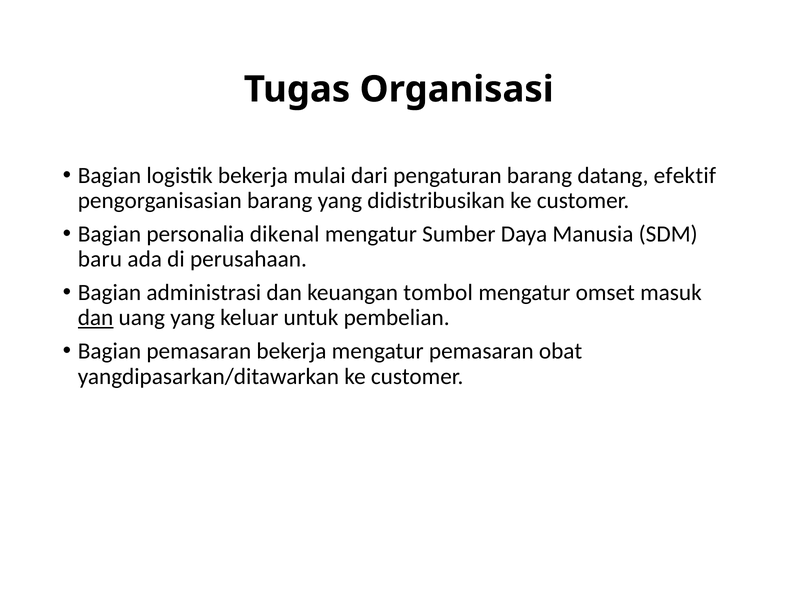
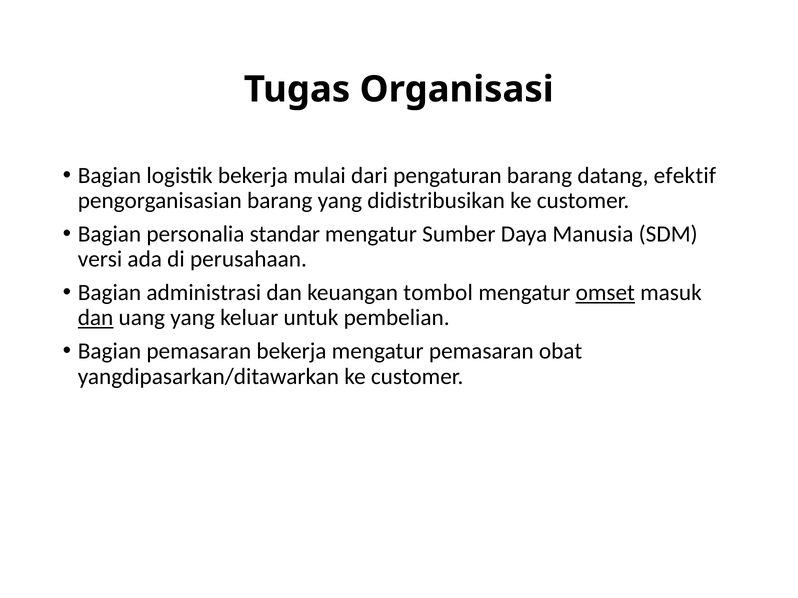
dikenal: dikenal -> standar (285, 234)
baru: baru -> versi (100, 259)
omset underline: none -> present (605, 293)
